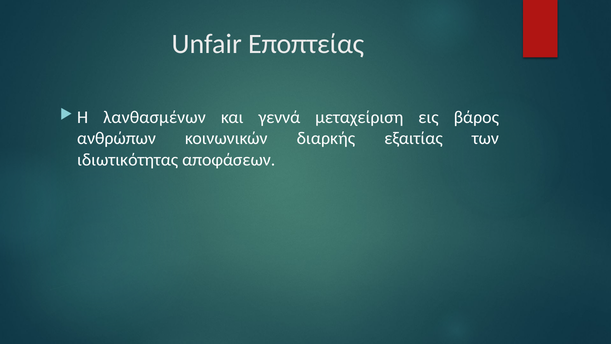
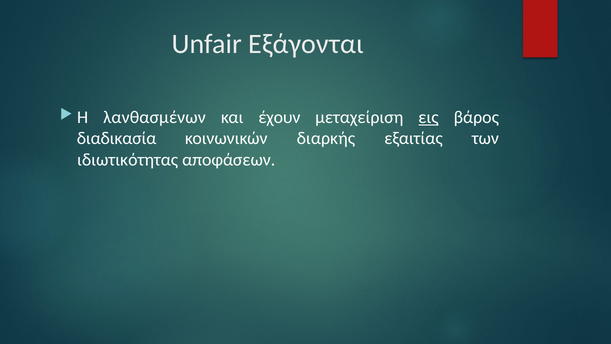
Εποπτείας: Εποπτείας -> Εξάγονται (306, 44)
γεννά: γεννά -> έχουν (279, 117)
εις underline: none -> present (429, 117)
ανθρώπων: ανθρώπων -> διαδικασία (117, 138)
